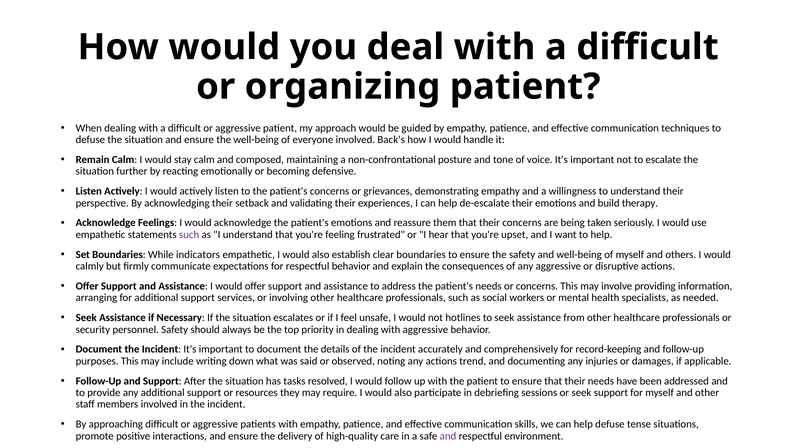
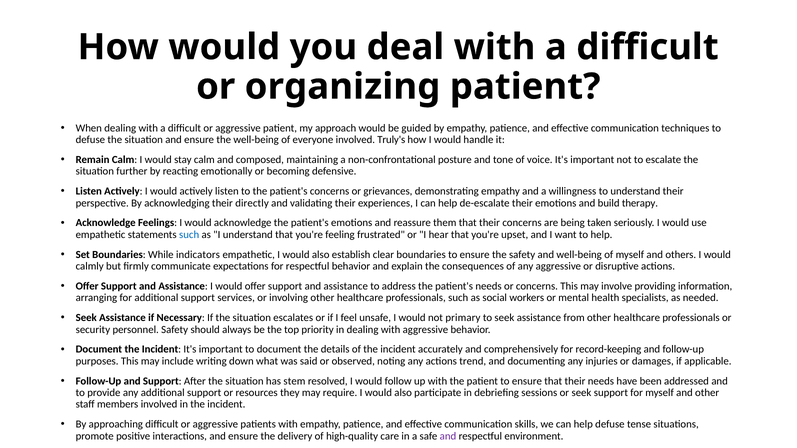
Back's: Back's -> Truly's (391, 140)
setback: setback -> directly (252, 203)
such colour: purple -> blue (189, 235)
hotlines: hotlines -> primary (463, 318)
tasks: tasks -> stem (294, 381)
